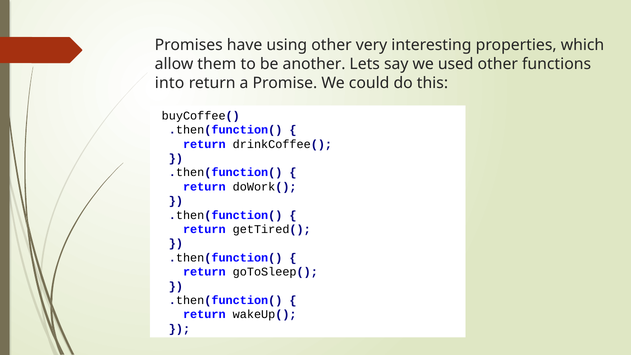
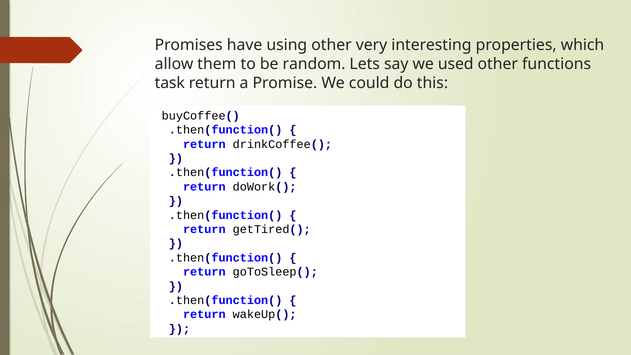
another: another -> random (314, 64)
into: into -> task (170, 83)
